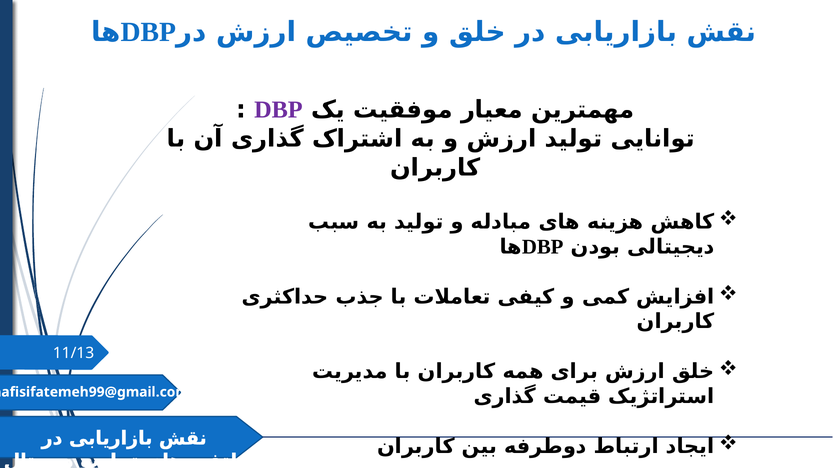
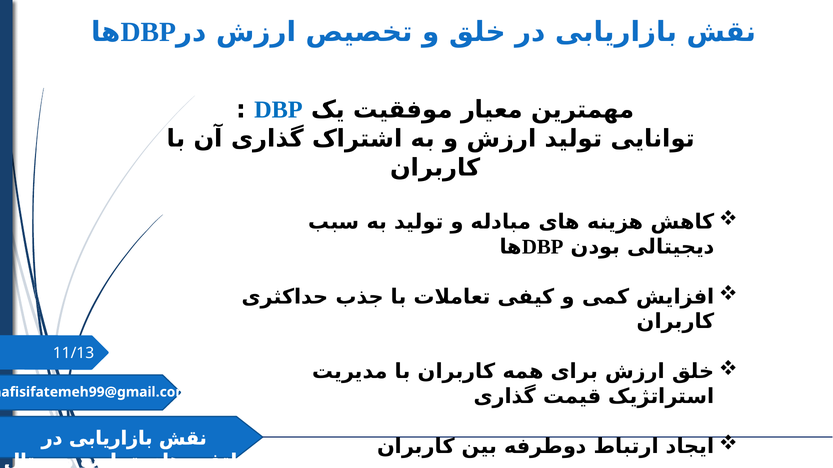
DBP colour: purple -> blue (278, 110)
